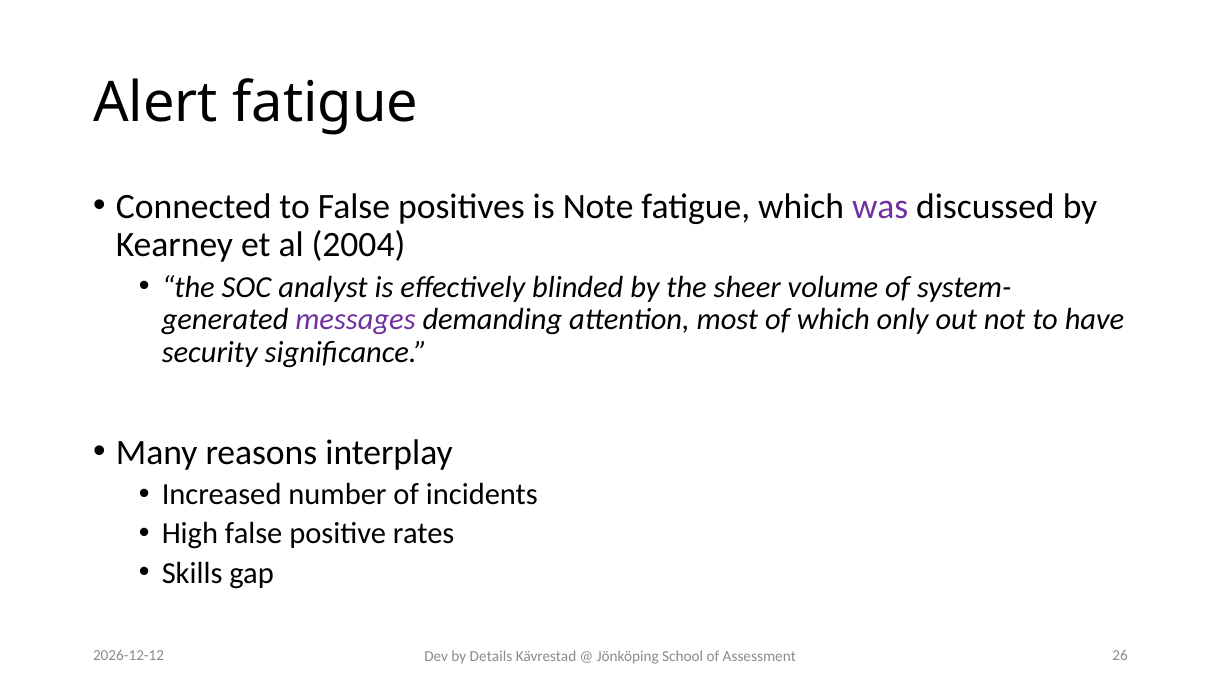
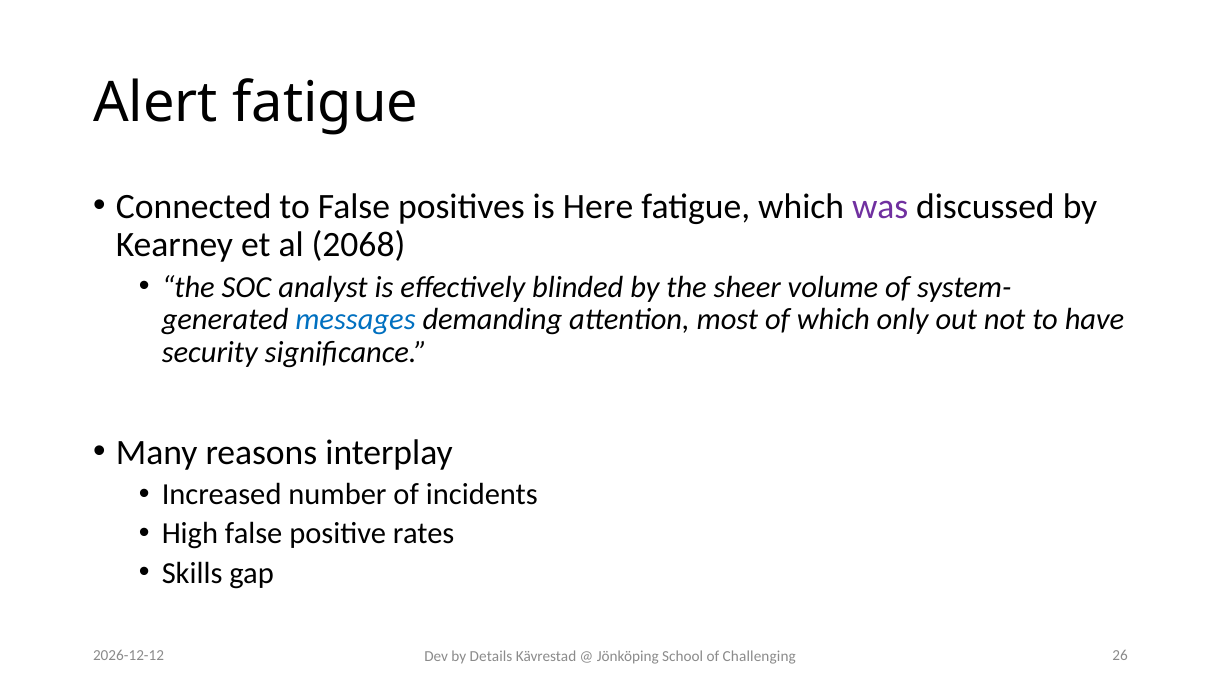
Note: Note -> Here (598, 206)
2004: 2004 -> 2068 (359, 245)
messages colour: purple -> blue (355, 320)
Assessment: Assessment -> Challenging (759, 656)
